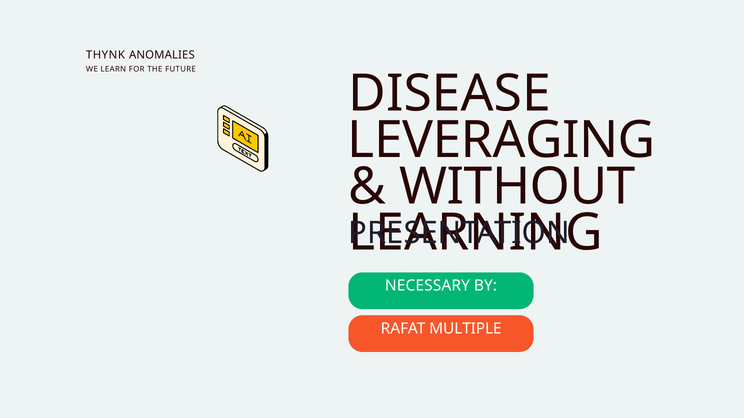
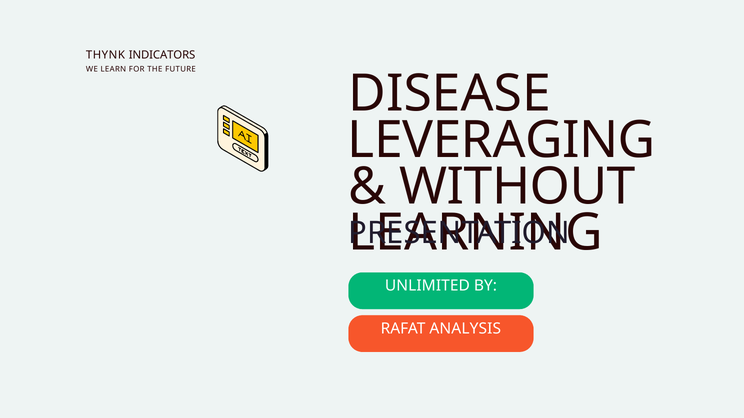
ANOMALIES: ANOMALIES -> INDICATORS (162, 55)
NECESSARY: NECESSARY -> UNLIMITED (427, 286)
MULTIPLE: MULTIPLE -> ANALYSIS (465, 329)
